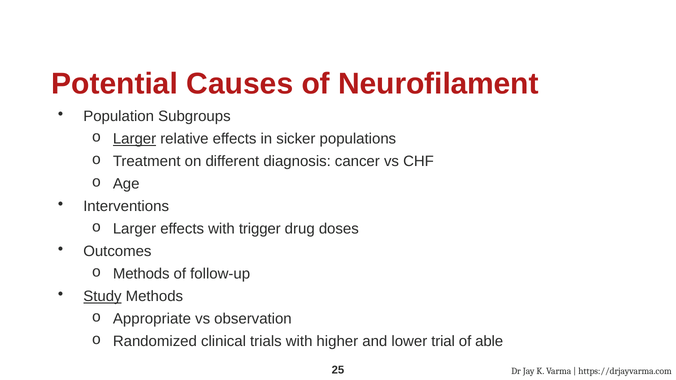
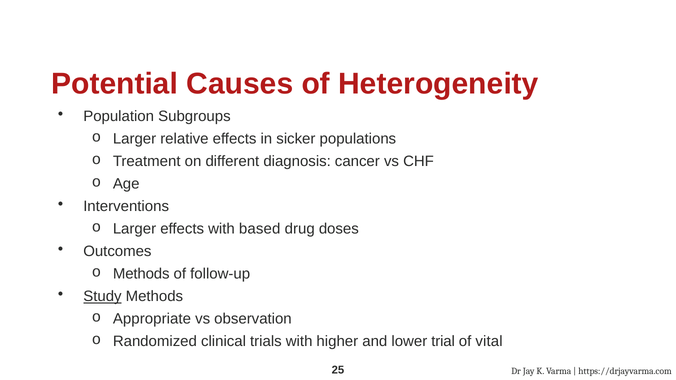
Neurofilament: Neurofilament -> Heterogeneity (438, 84)
Larger underline: present -> none (135, 139)
trigger: trigger -> based (260, 229)
able: able -> vital (489, 342)
